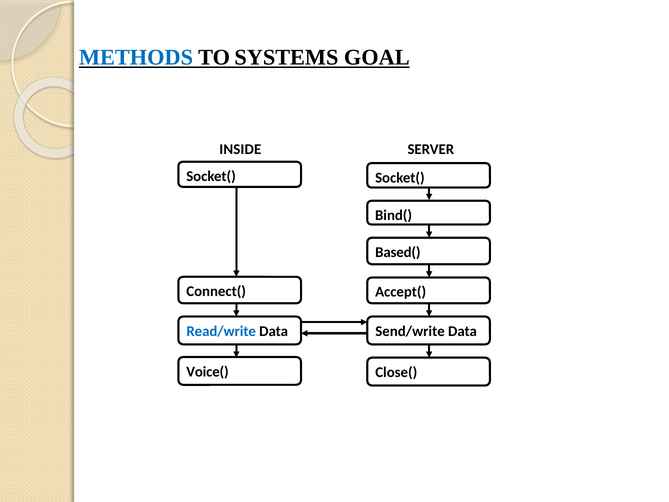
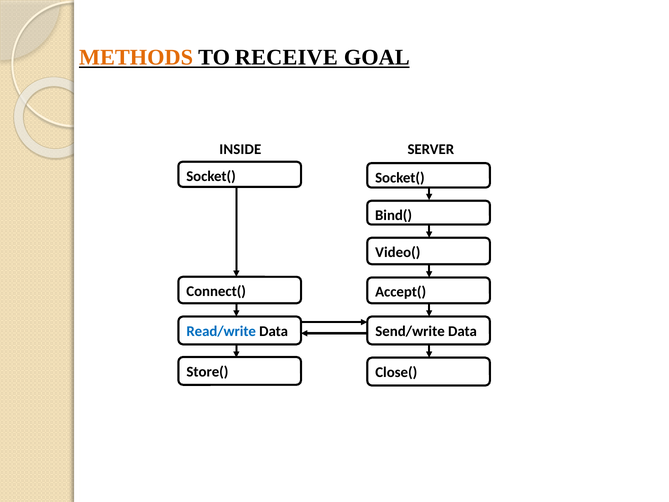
METHODS colour: blue -> orange (136, 57)
SYSTEMS: SYSTEMS -> RECEIVE (286, 57)
Based(: Based( -> Video( (398, 252)
Voice(: Voice( -> Store( (207, 371)
